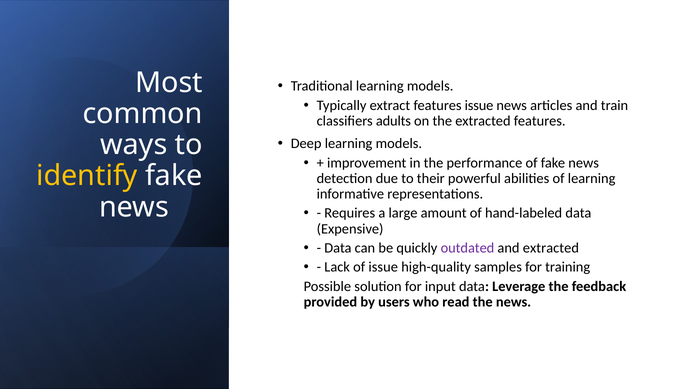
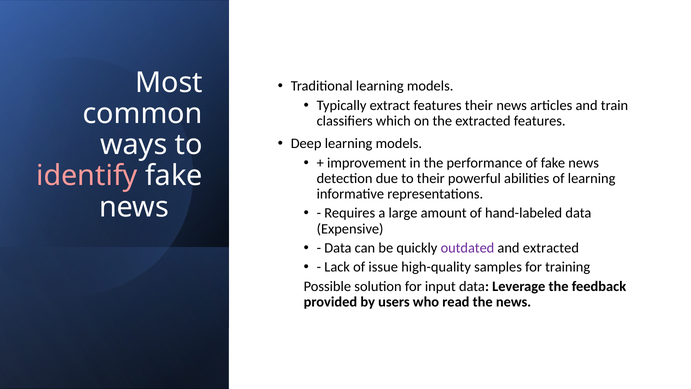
features issue: issue -> their (479, 105)
adults: adults -> which (393, 121)
identify colour: yellow -> pink (87, 176)
